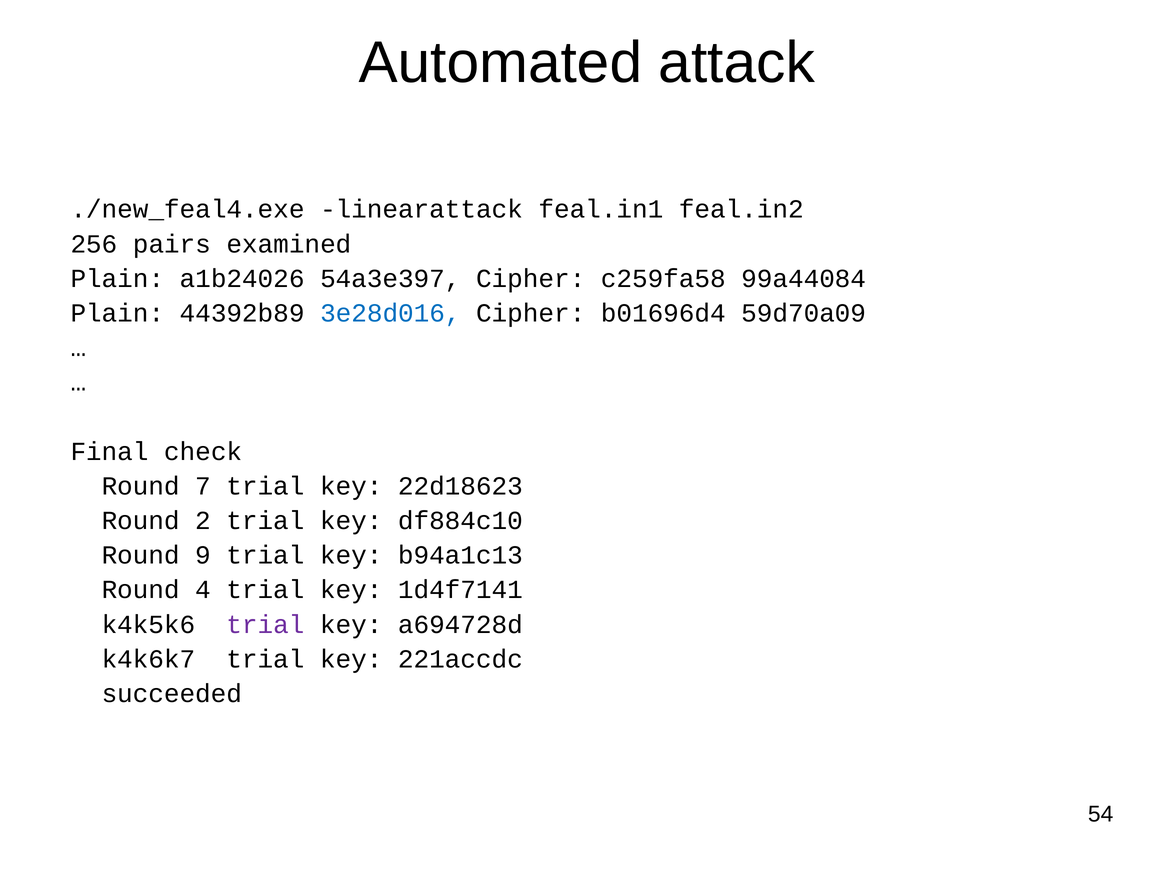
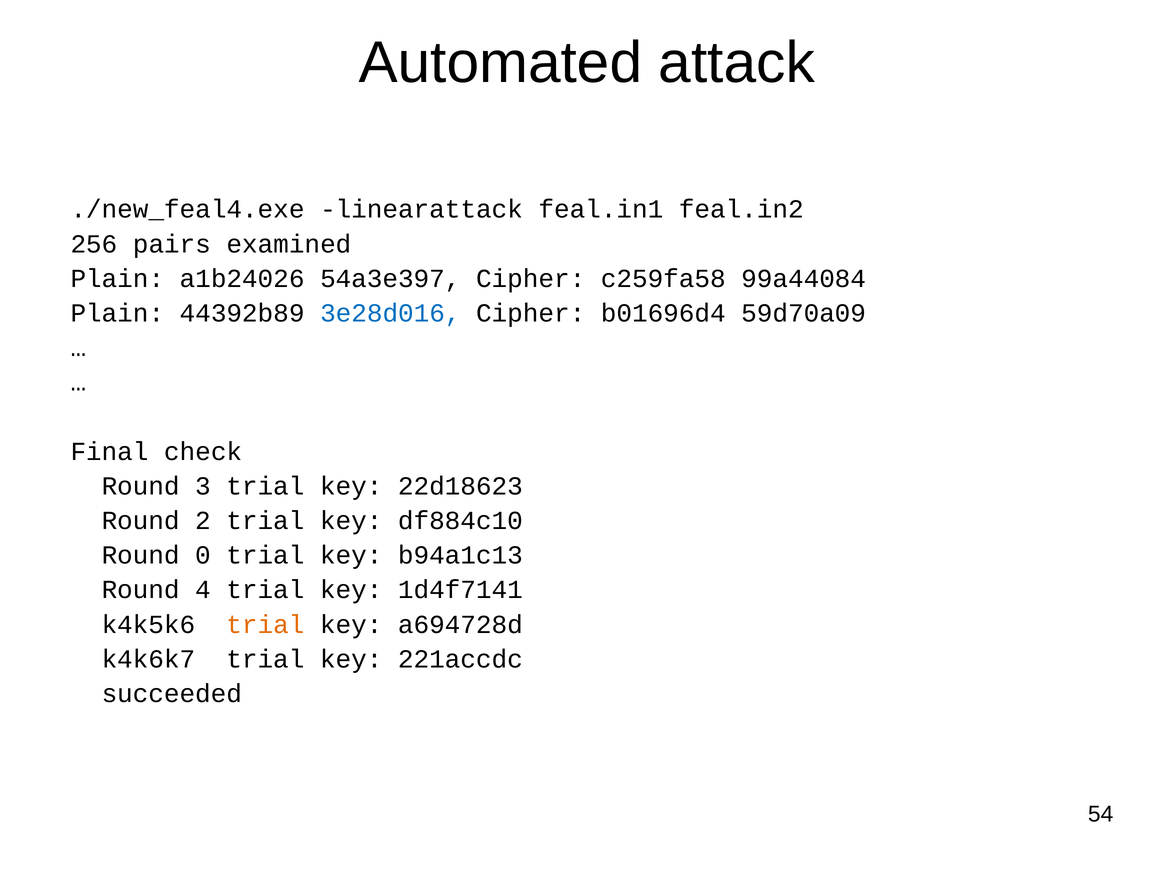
7: 7 -> 3 (203, 486)
9: 9 -> 0 (203, 555)
trial colour: purple -> orange (265, 624)
